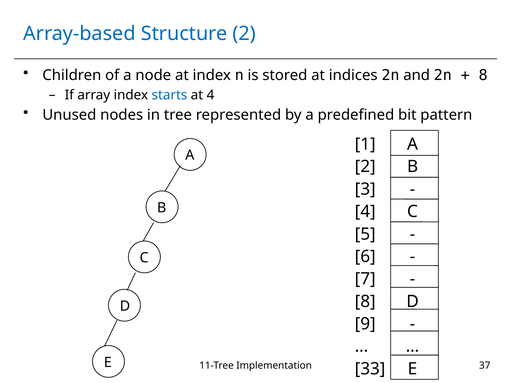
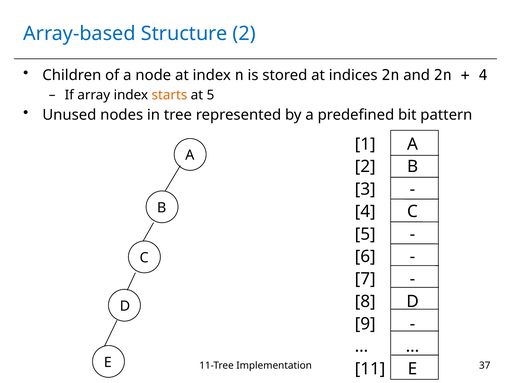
8: 8 -> 4 (483, 75)
starts colour: blue -> orange (169, 95)
at 4: 4 -> 5 (211, 95)
33: 33 -> 11 (370, 369)
